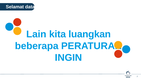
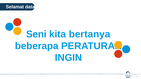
Lain: Lain -> Seni (36, 34)
luangkan: luangkan -> bertanya (90, 34)
